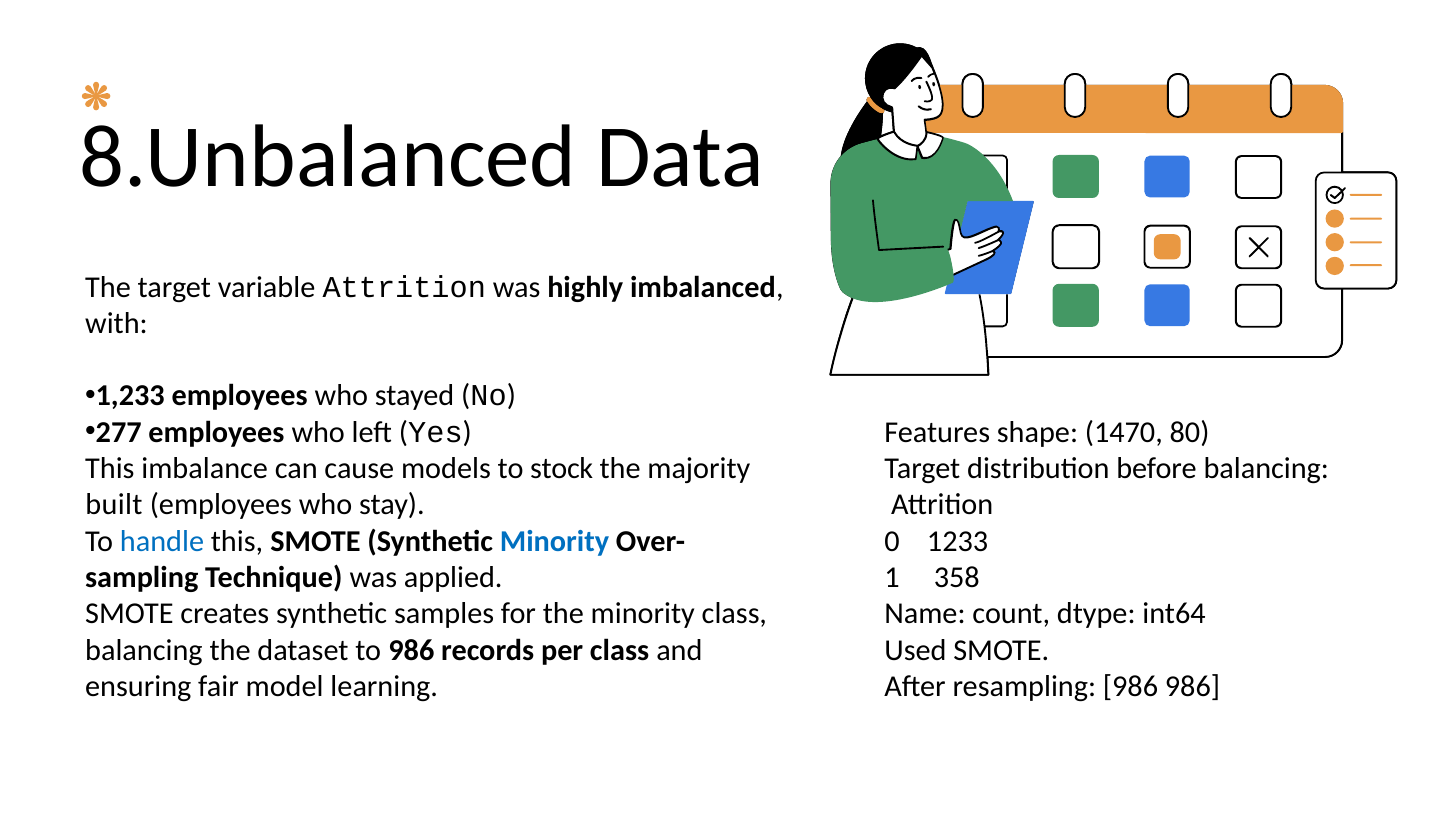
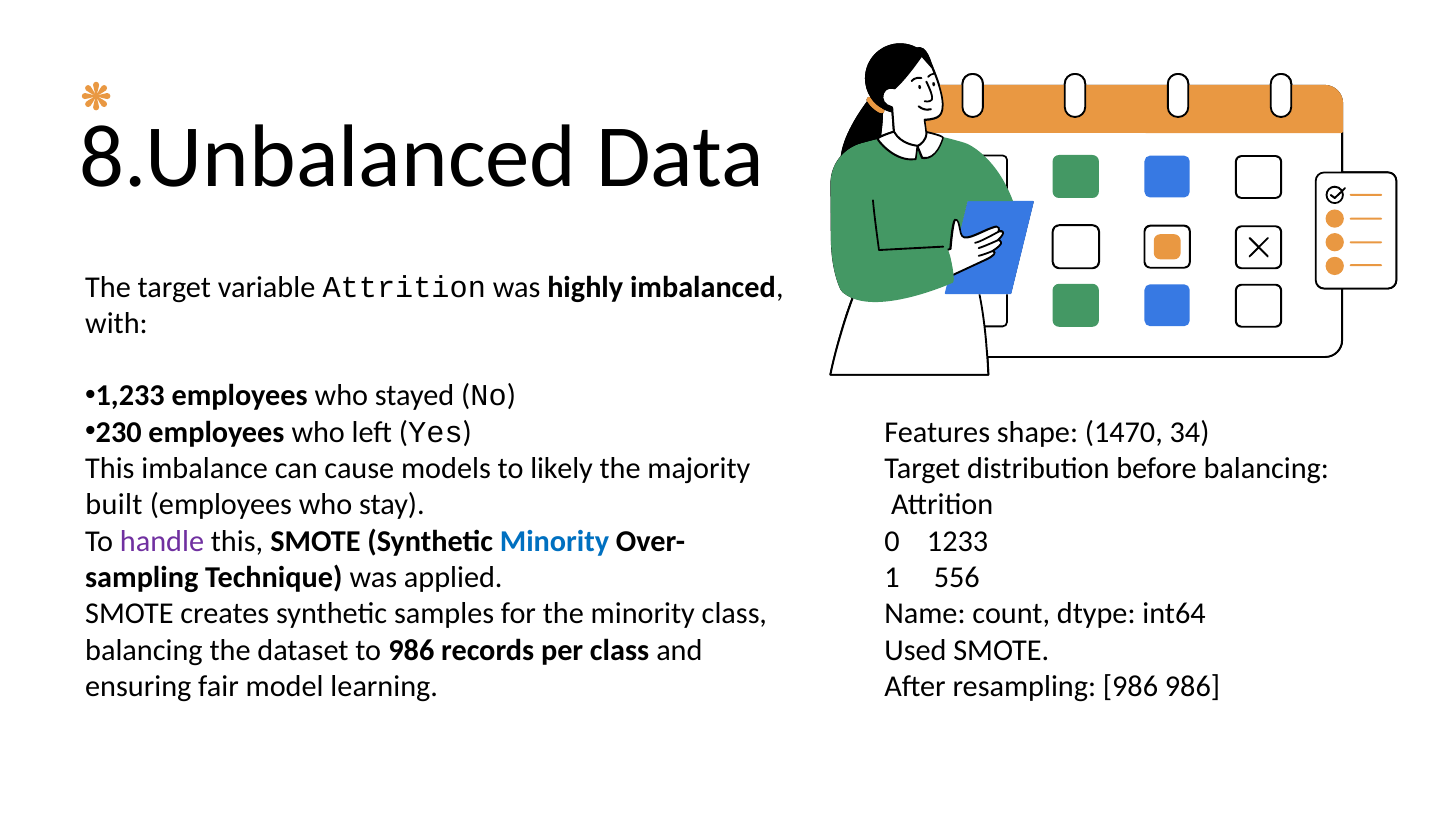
277: 277 -> 230 (119, 432)
80: 80 -> 34 (1190, 432)
stock: stock -> likely (562, 469)
handle colour: blue -> purple (162, 541)
358: 358 -> 556 (957, 578)
